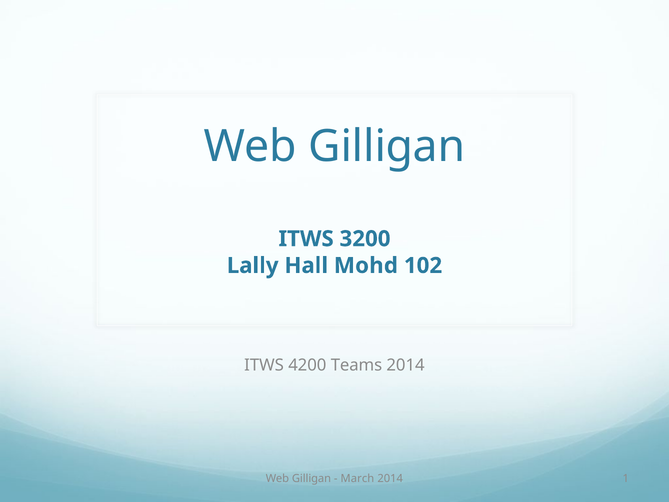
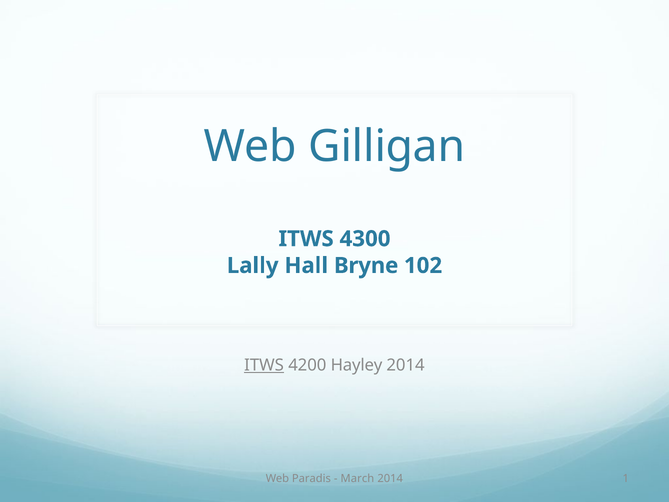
3200: 3200 -> 4300 (365, 239)
Mohd: Mohd -> Bryne (366, 265)
ITWS underline: none -> present (264, 365)
Teams: Teams -> Hayley (357, 365)
Gilligan: Gilligan -> Paradis (311, 478)
